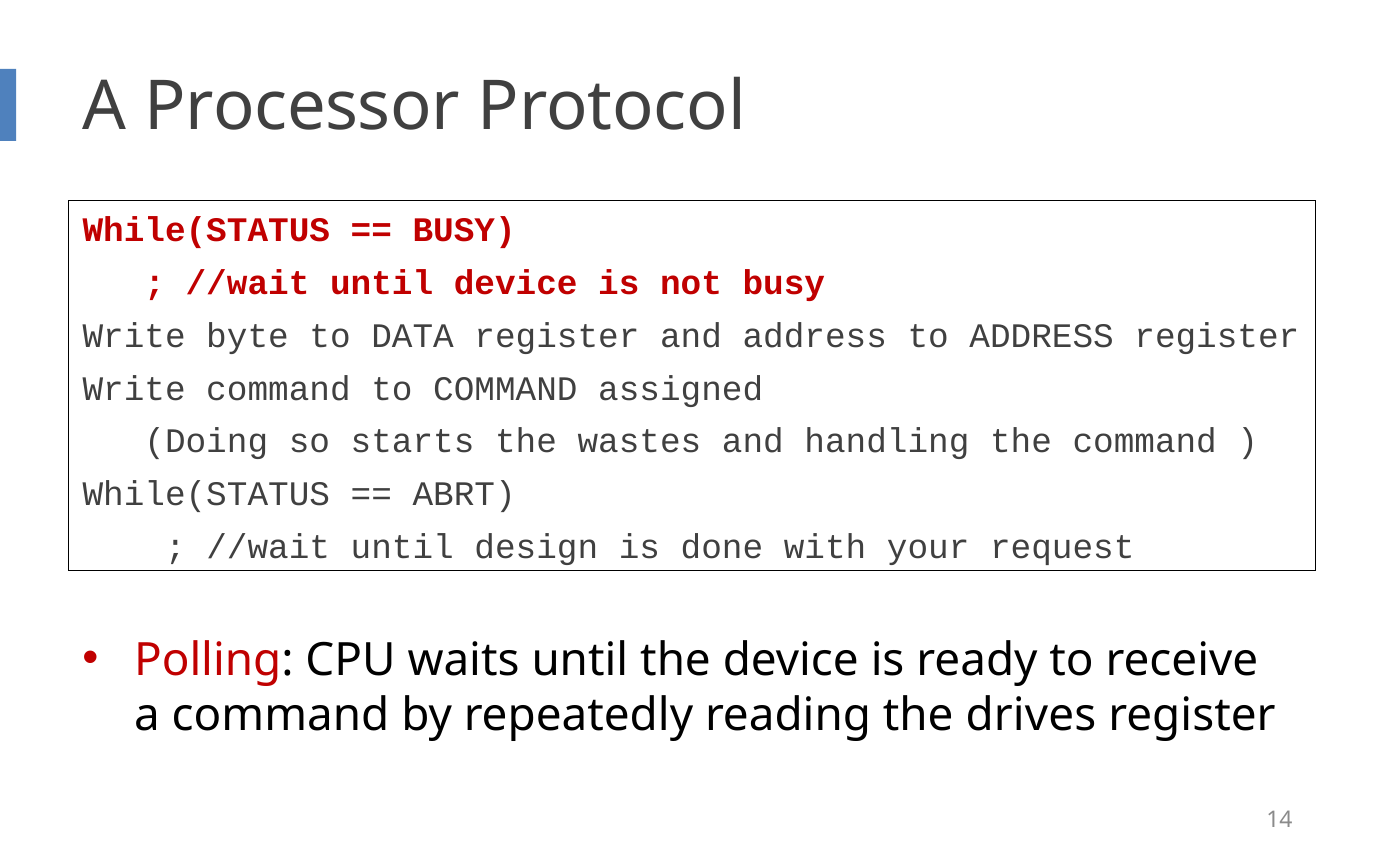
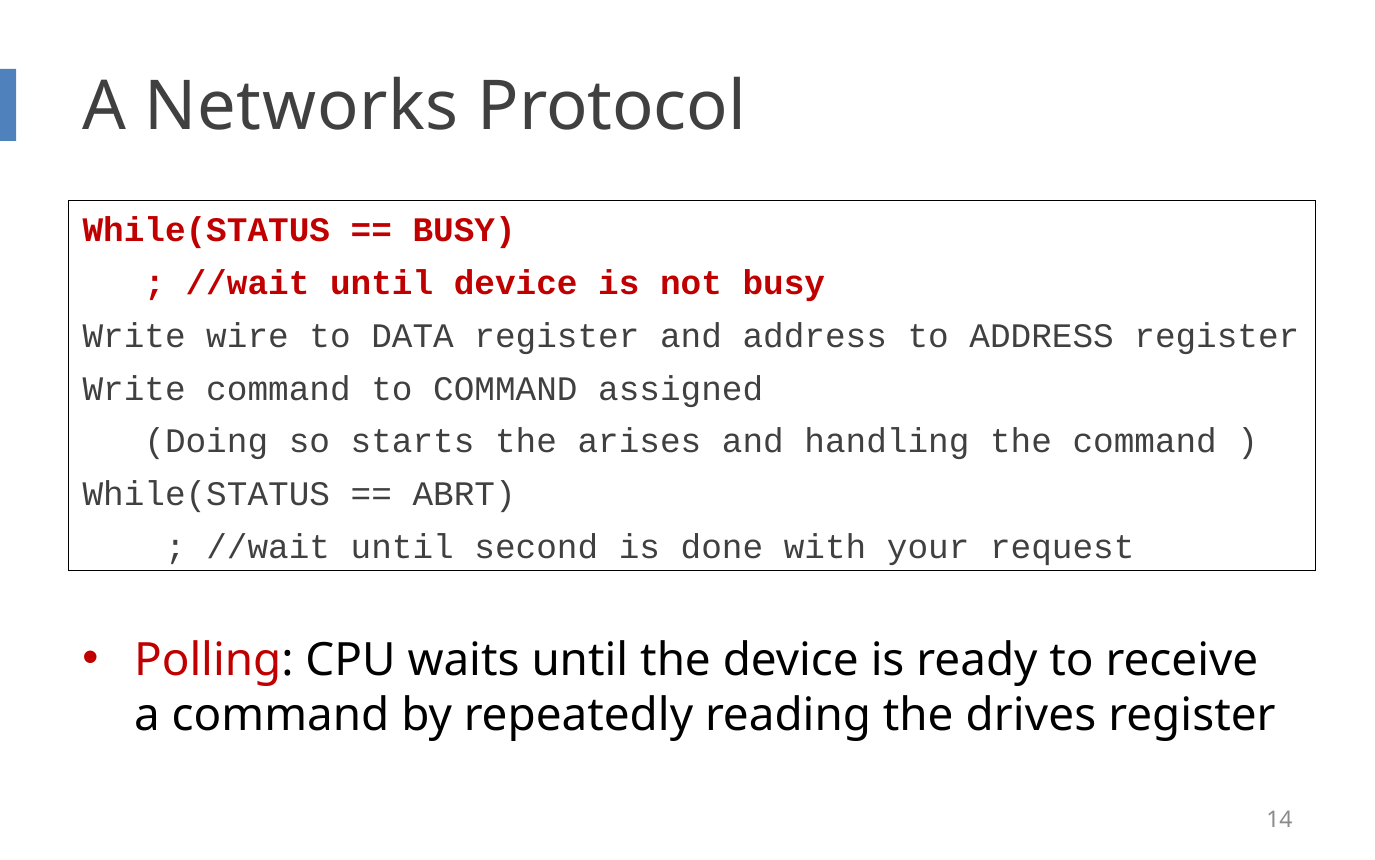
Processor: Processor -> Networks (302, 107)
byte: byte -> wire (248, 336)
wastes: wastes -> arises (639, 441)
design: design -> second (536, 547)
